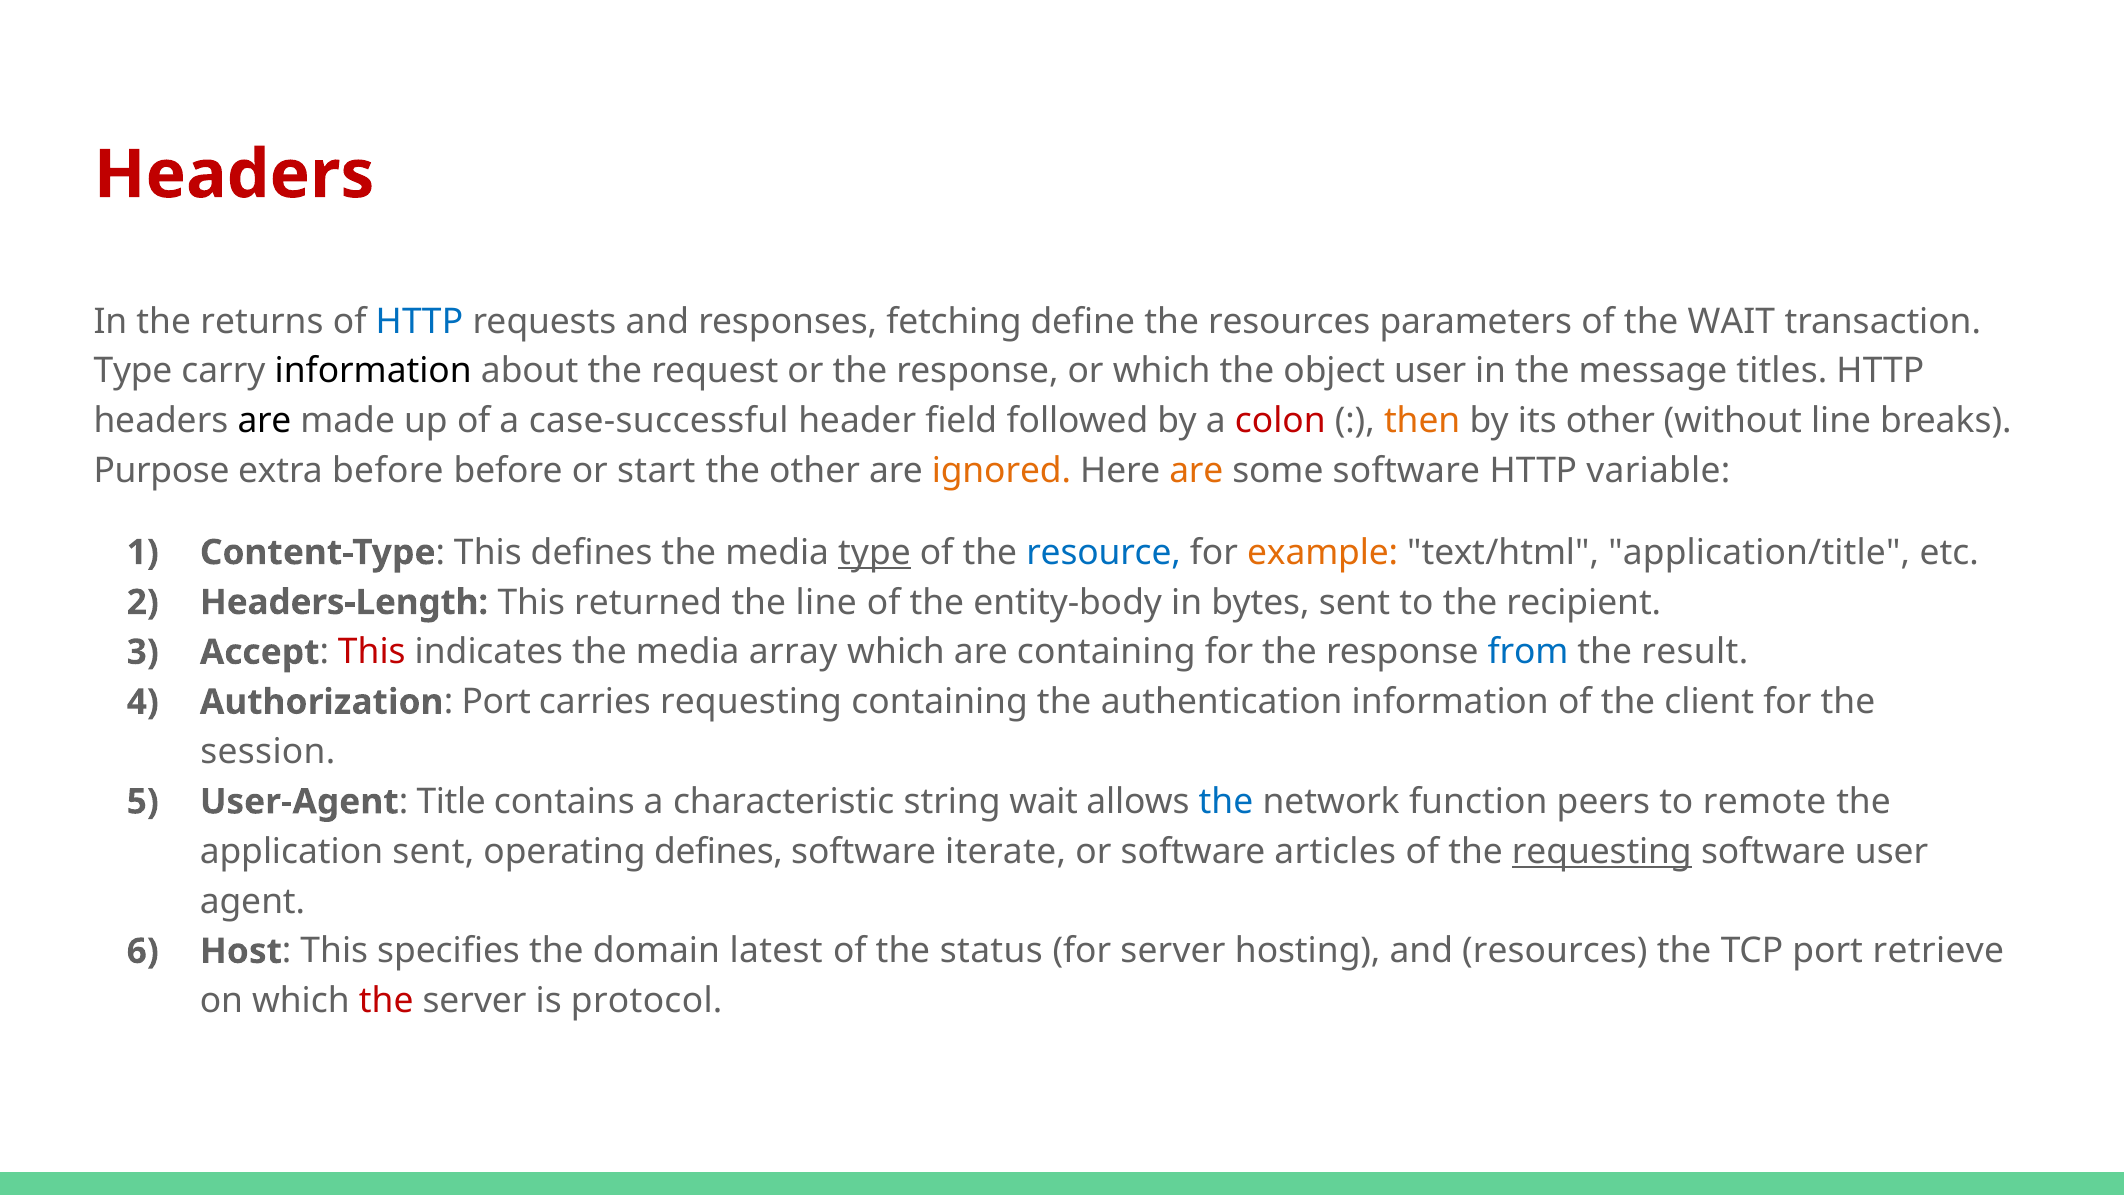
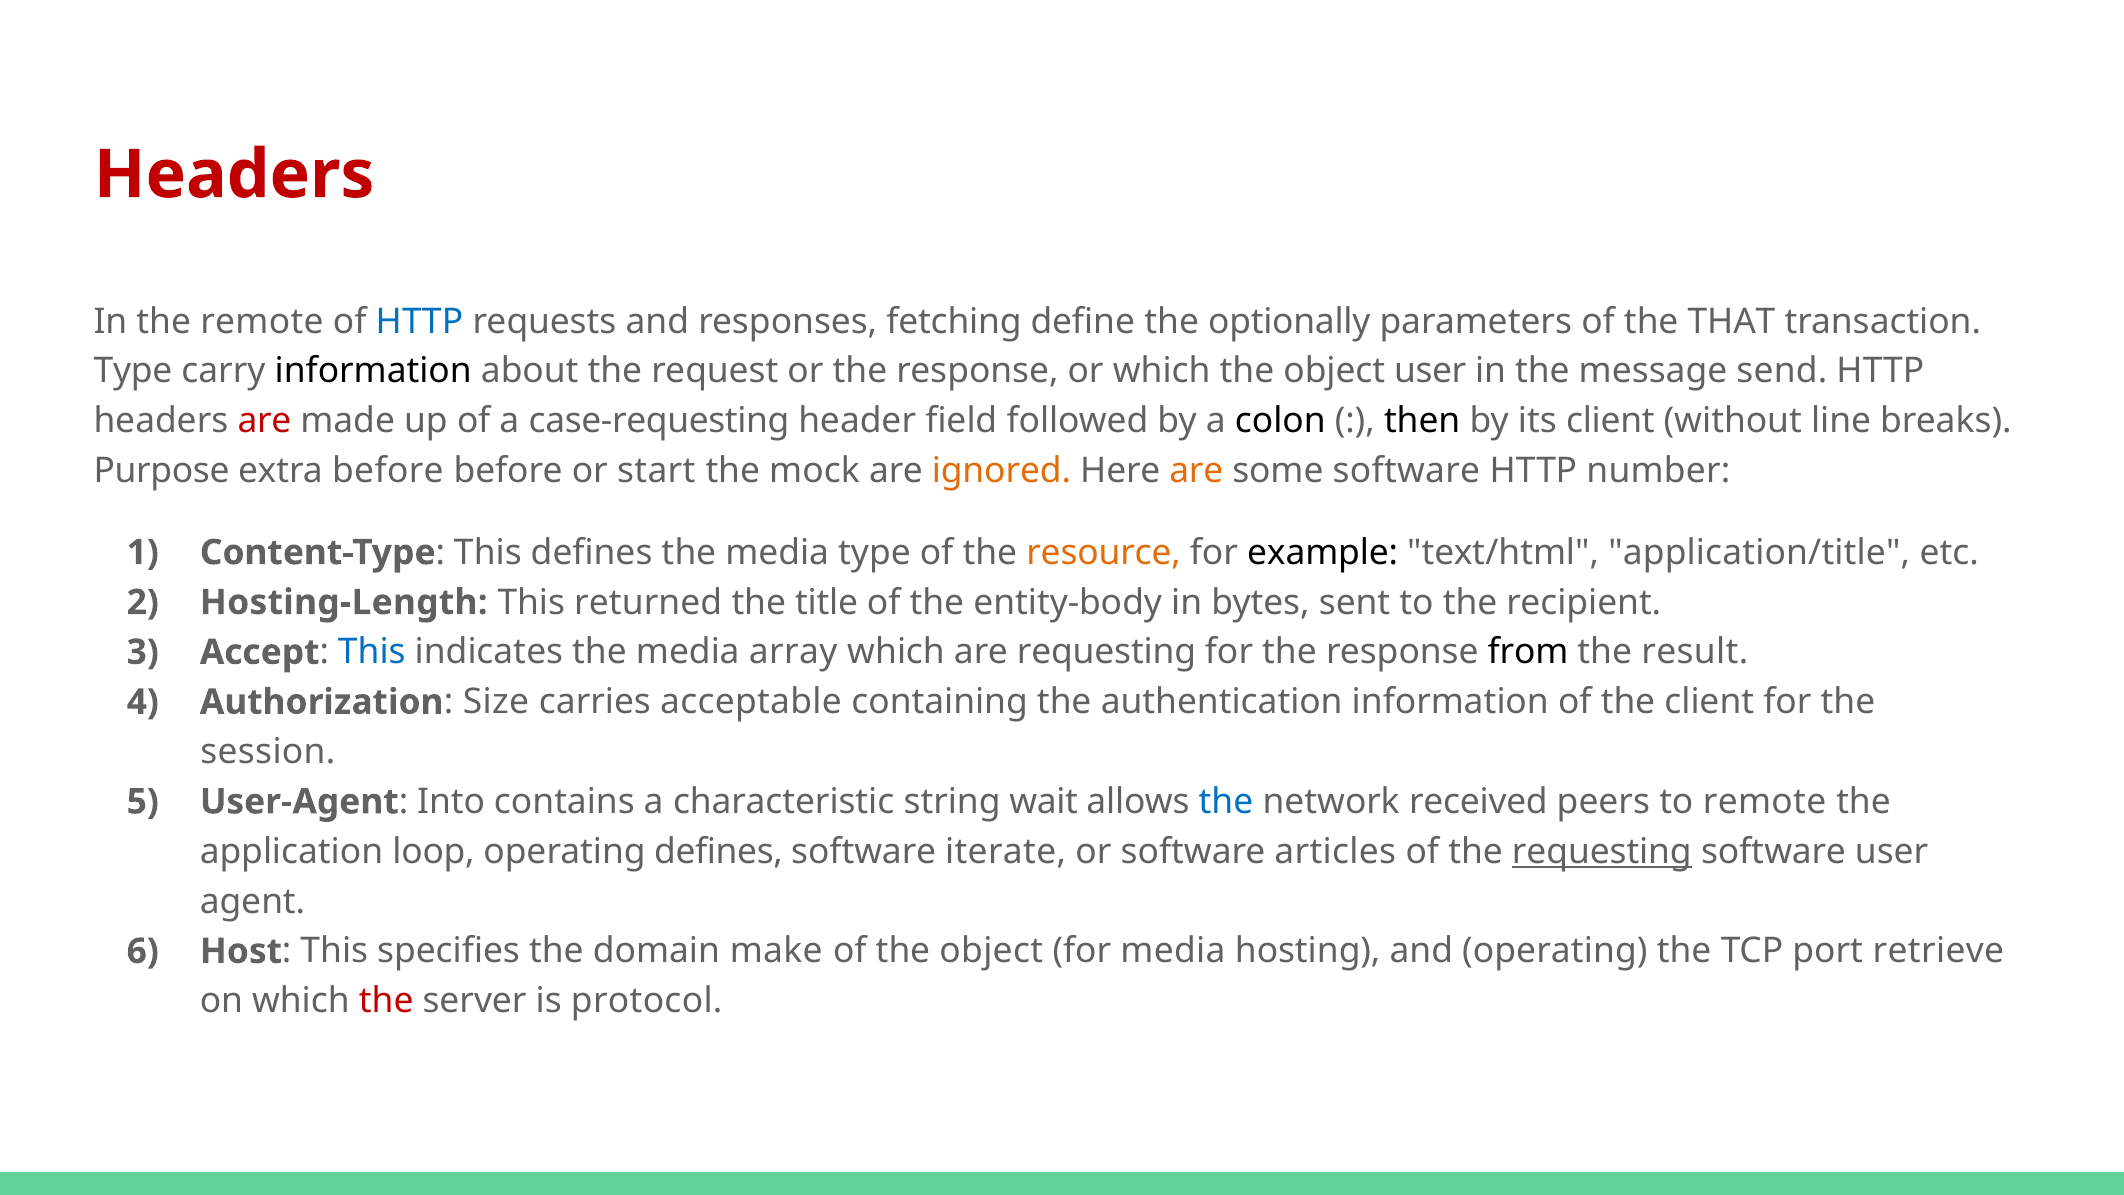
the returns: returns -> remote (262, 321)
the resources: resources -> optionally (1289, 321)
the WAIT: WAIT -> THAT (1732, 321)
titles: titles -> send (1782, 371)
are colour: black -> red (264, 421)
case-successful: case-successful -> case-requesting (659, 421)
colon colour: red -> black (1280, 421)
then colour: orange -> black (1422, 421)
its other: other -> client (1610, 421)
the other: other -> mock (815, 471)
variable: variable -> number (1658, 471)
type underline: present -> none (874, 552)
resource colour: blue -> orange (1104, 552)
example colour: orange -> black (1323, 552)
Headers-Length: Headers-Length -> Hosting-Length (344, 602)
the line: line -> title (827, 602)
This colour: red -> blue (372, 652)
are containing: containing -> requesting (1106, 652)
from colour: blue -> black (1528, 652)
Authorization Port: Port -> Size (496, 702)
carries requesting: requesting -> acceptable (751, 702)
Title: Title -> Into (451, 802)
function: function -> received (1478, 802)
application sent: sent -> loop (434, 851)
latest: latest -> make (776, 951)
of the status: status -> object (991, 951)
for server: server -> media (1173, 951)
and resources: resources -> operating (1555, 951)
